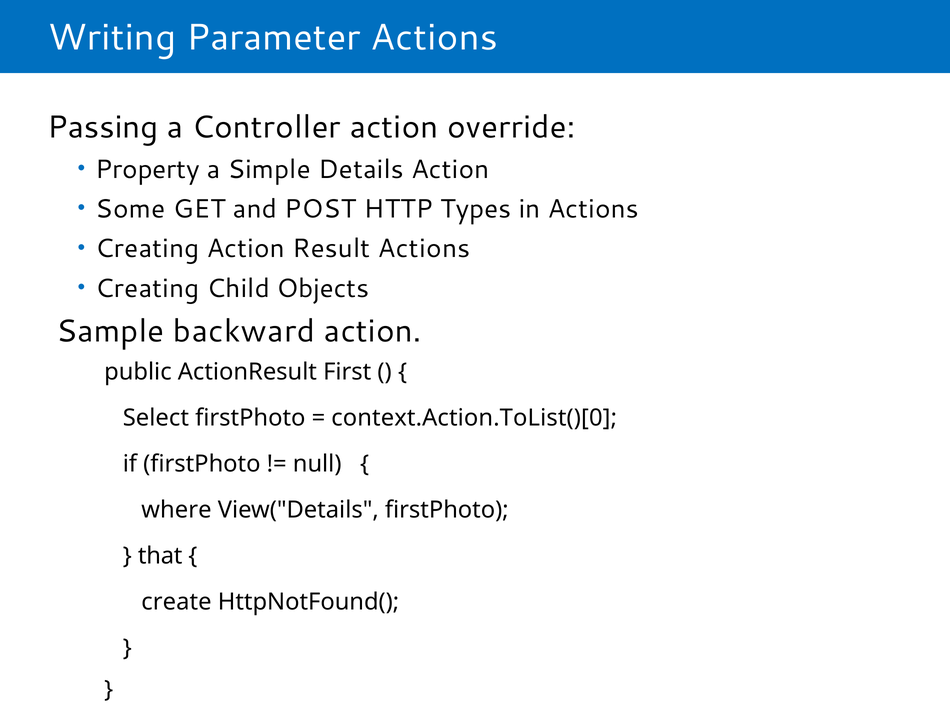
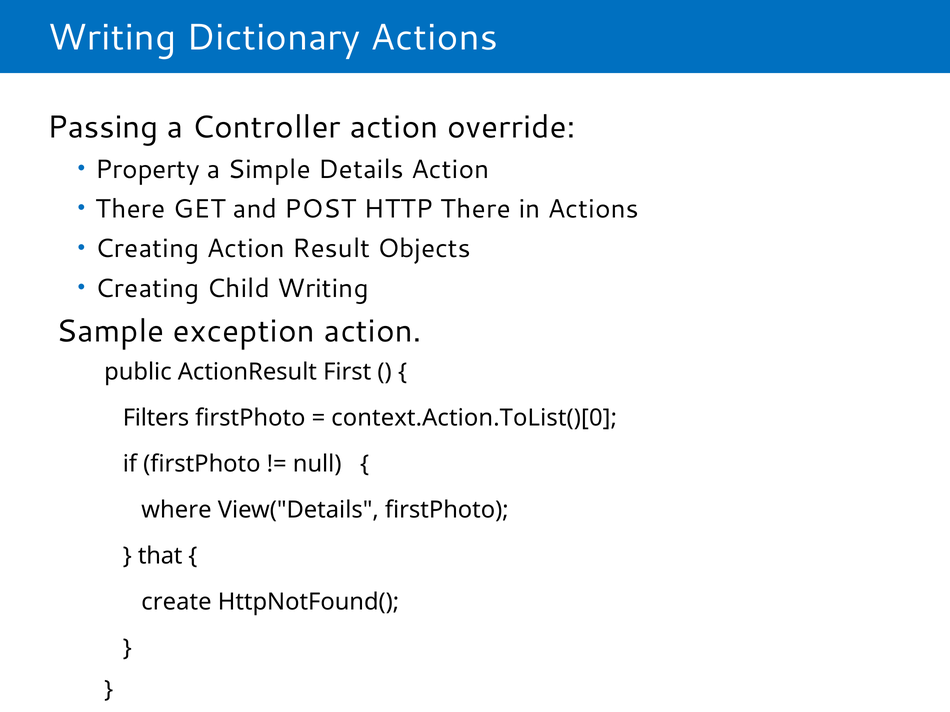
Parameter: Parameter -> Dictionary (274, 38)
Some: Some -> There (130, 209)
HTTP Types: Types -> There (476, 209)
Result Actions: Actions -> Objects (424, 249)
Child Objects: Objects -> Writing (323, 289)
backward: backward -> exception (244, 332)
Select: Select -> Filters (156, 418)
